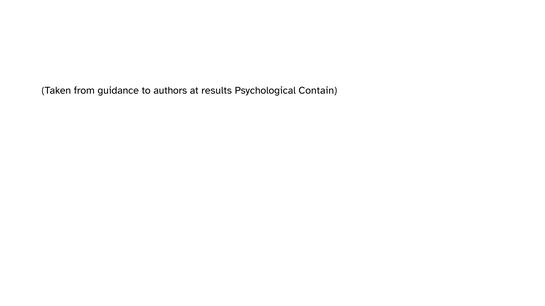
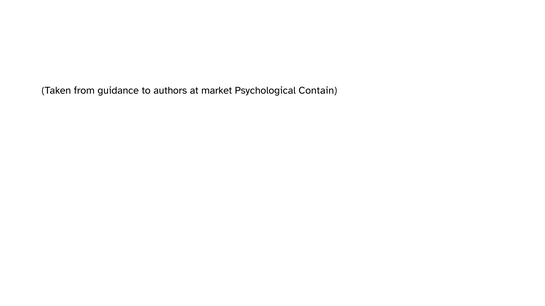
results: results -> market (217, 90)
